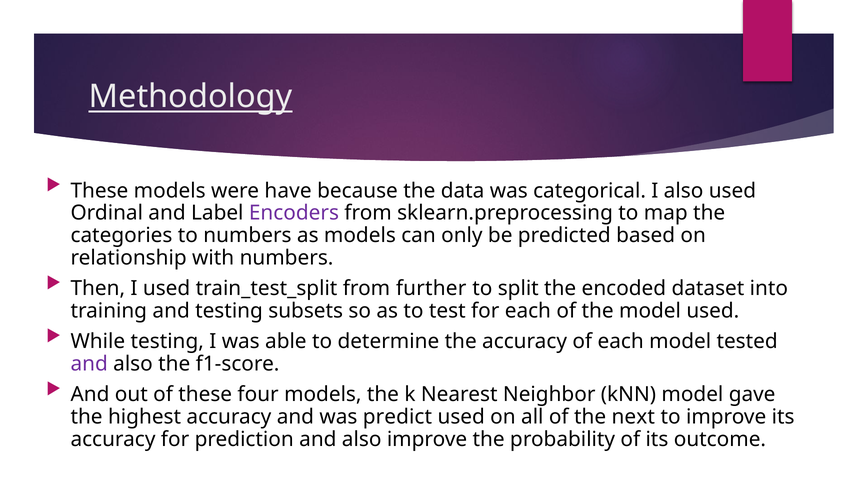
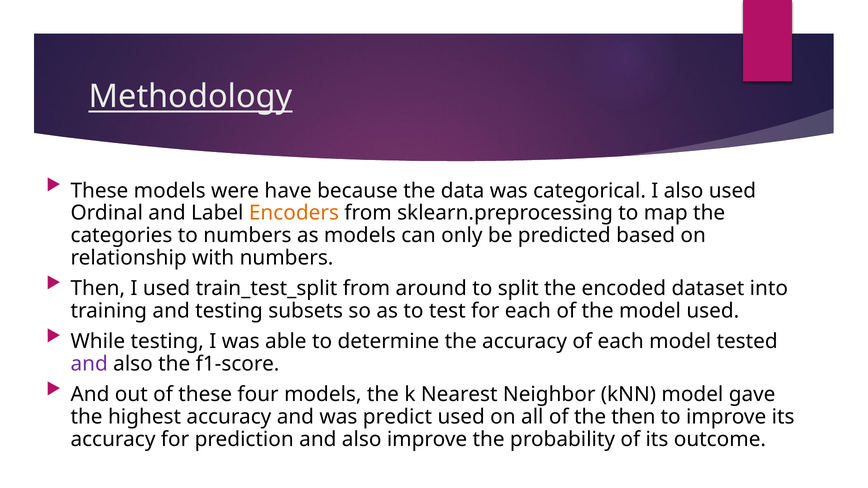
Encoders colour: purple -> orange (294, 213)
further: further -> around (431, 289)
the next: next -> then (633, 417)
